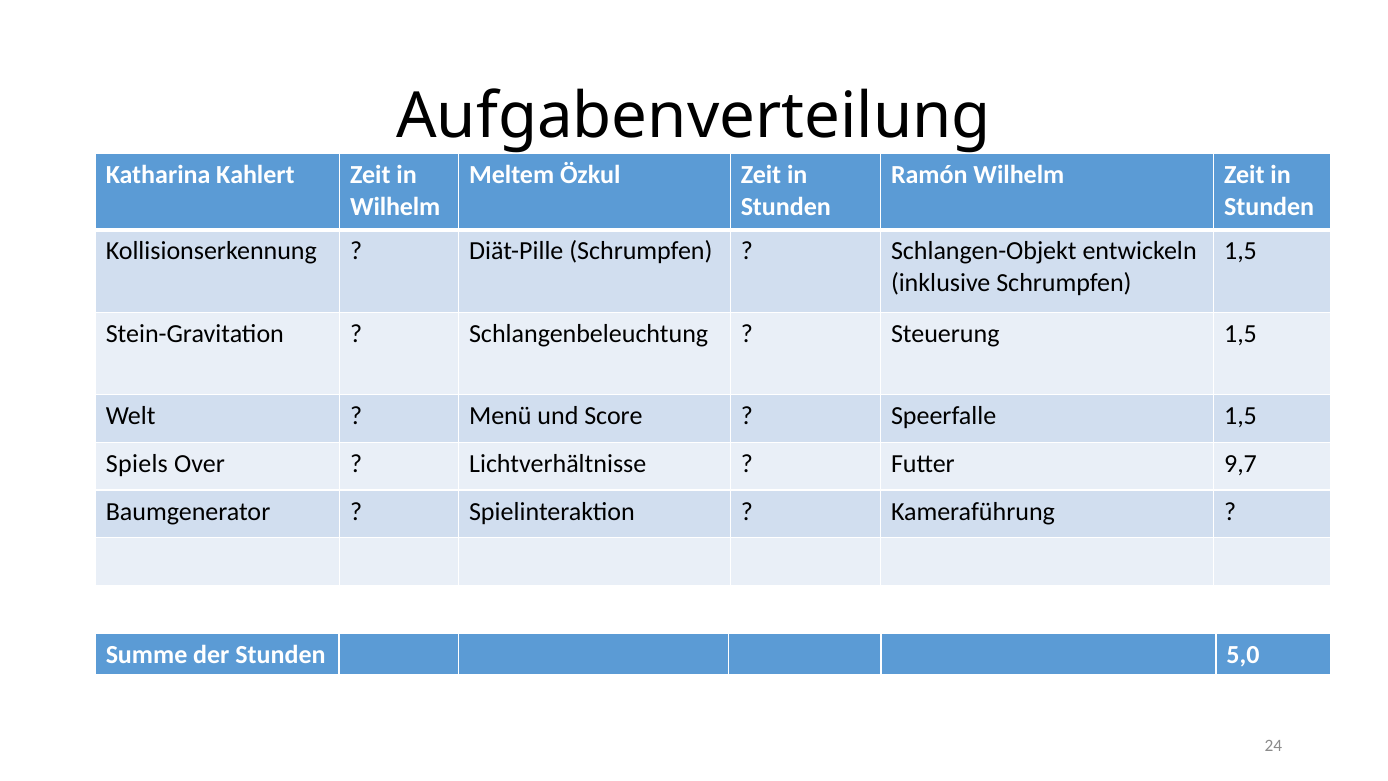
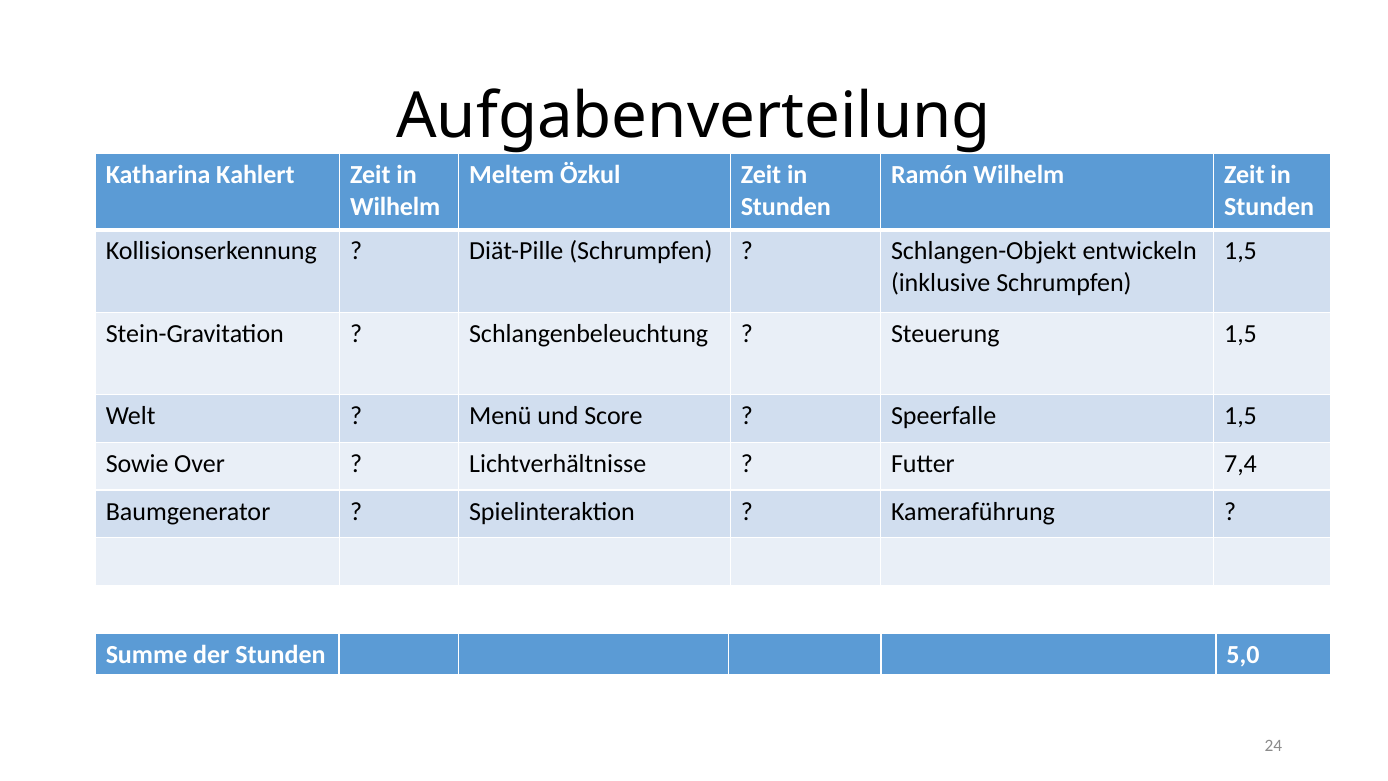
Spiels: Spiels -> Sowie (137, 464)
9,7: 9,7 -> 7,4 (1241, 464)
